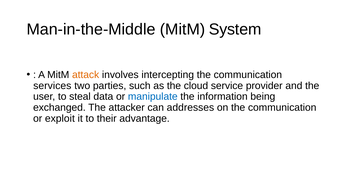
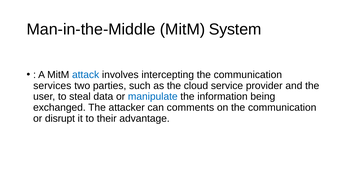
attack colour: orange -> blue (86, 75)
addresses: addresses -> comments (190, 108)
exploit: exploit -> disrupt (60, 119)
